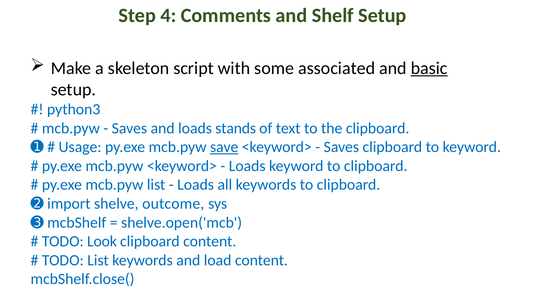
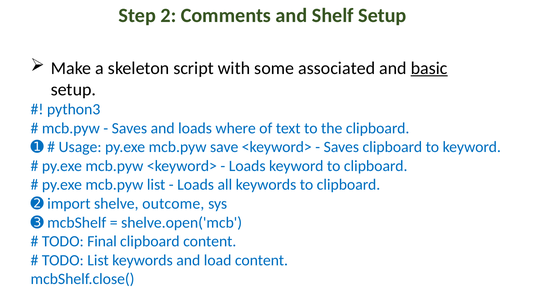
4: 4 -> 2 (168, 16)
stands: stands -> where (236, 128)
save underline: present -> none (224, 147)
Look: Look -> Final (102, 241)
